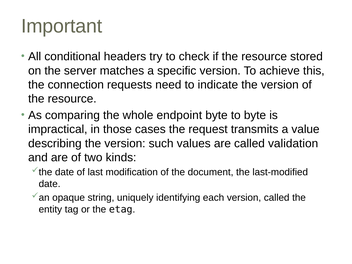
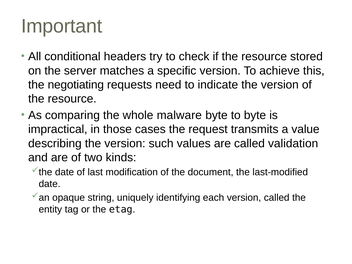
connection: connection -> negotiating (76, 85)
endpoint: endpoint -> malware (179, 115)
